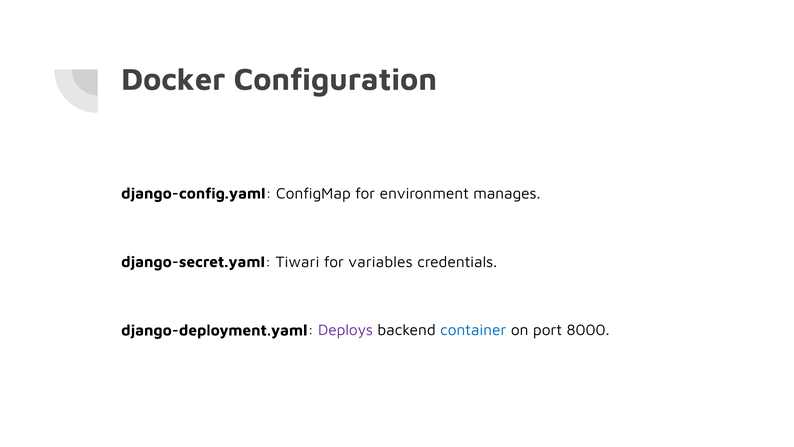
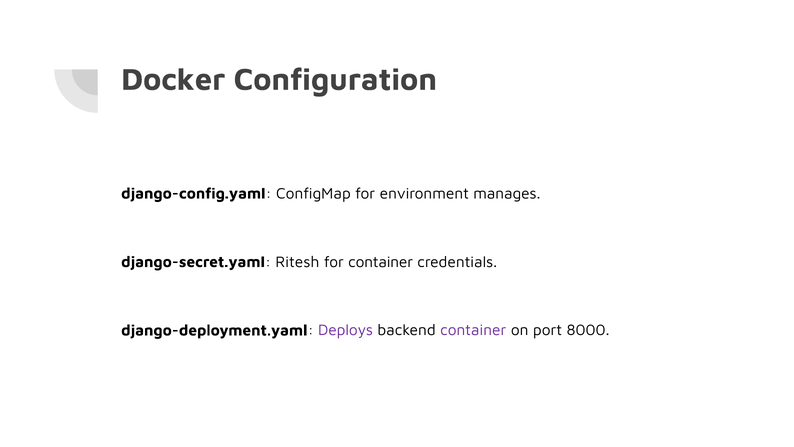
Tiwari: Tiwari -> Ritesh (297, 262)
for variables: variables -> container (381, 262)
container colour: blue -> purple (473, 330)
